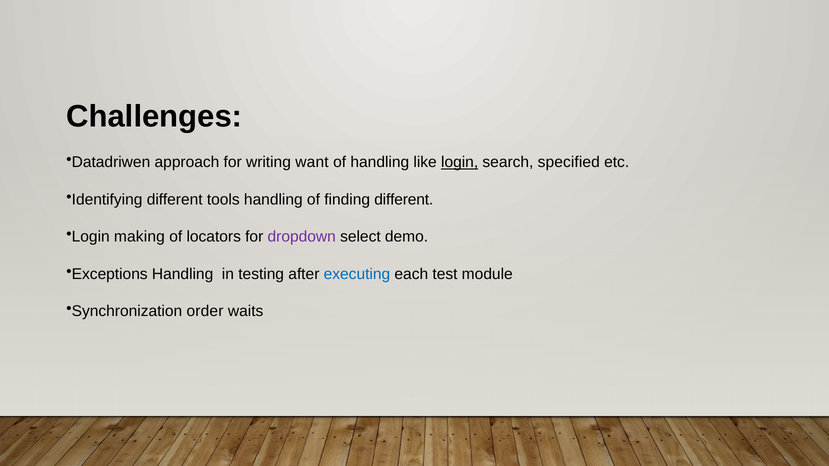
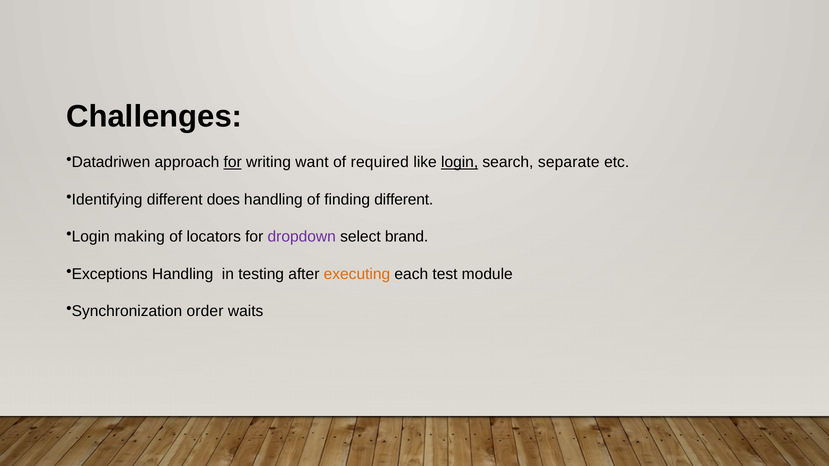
for underline: none -> present (233, 162)
of handling: handling -> required (380, 162)
specified: specified -> separate (569, 162)
tools: tools -> does (223, 200)
demo: demo -> brand (407, 237)
executing colour: blue -> orange (357, 274)
